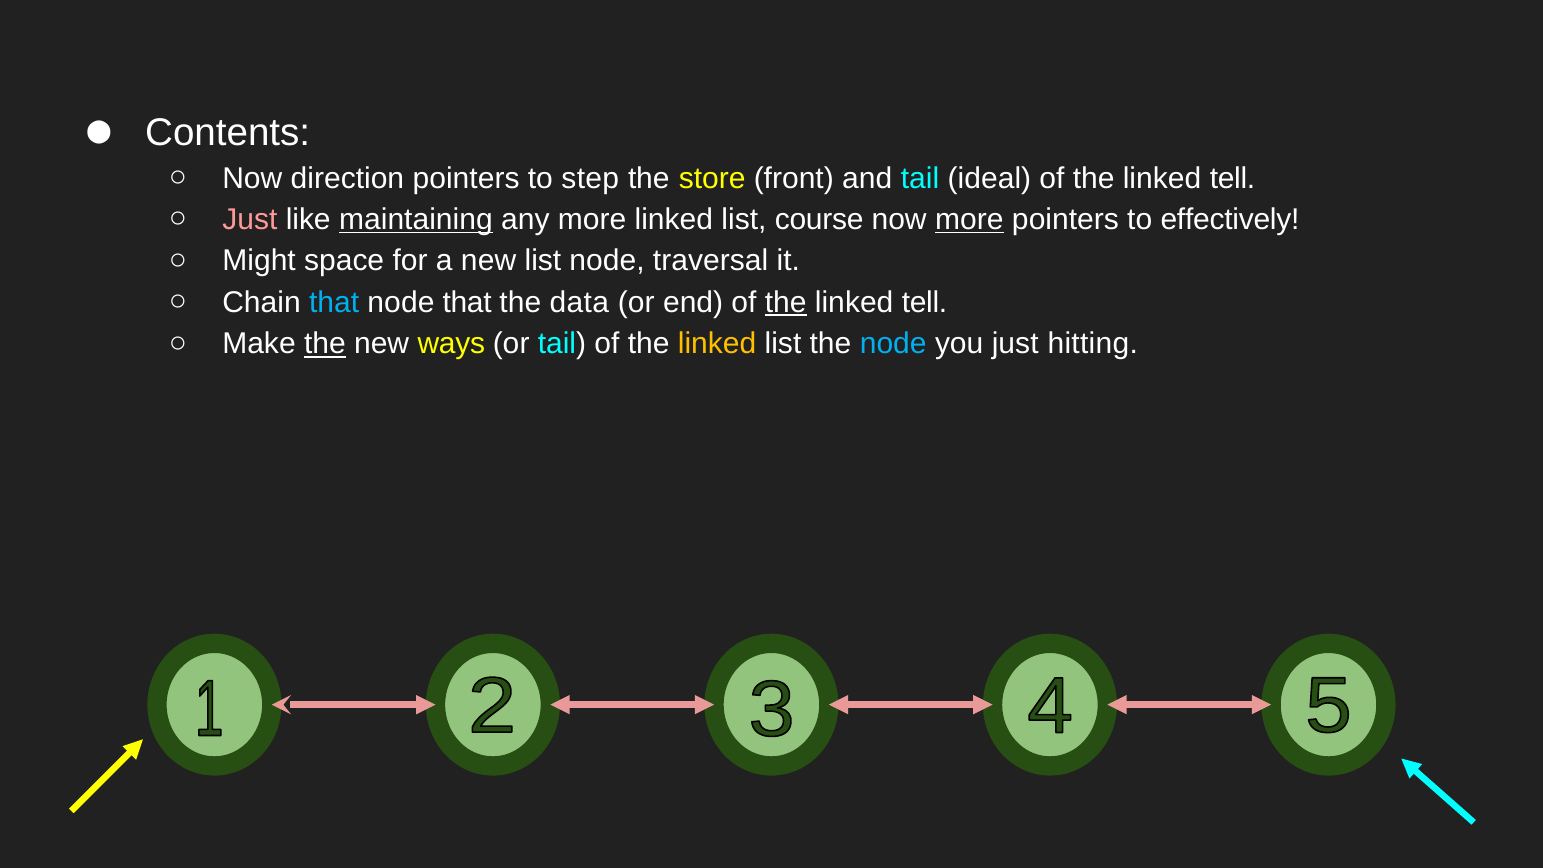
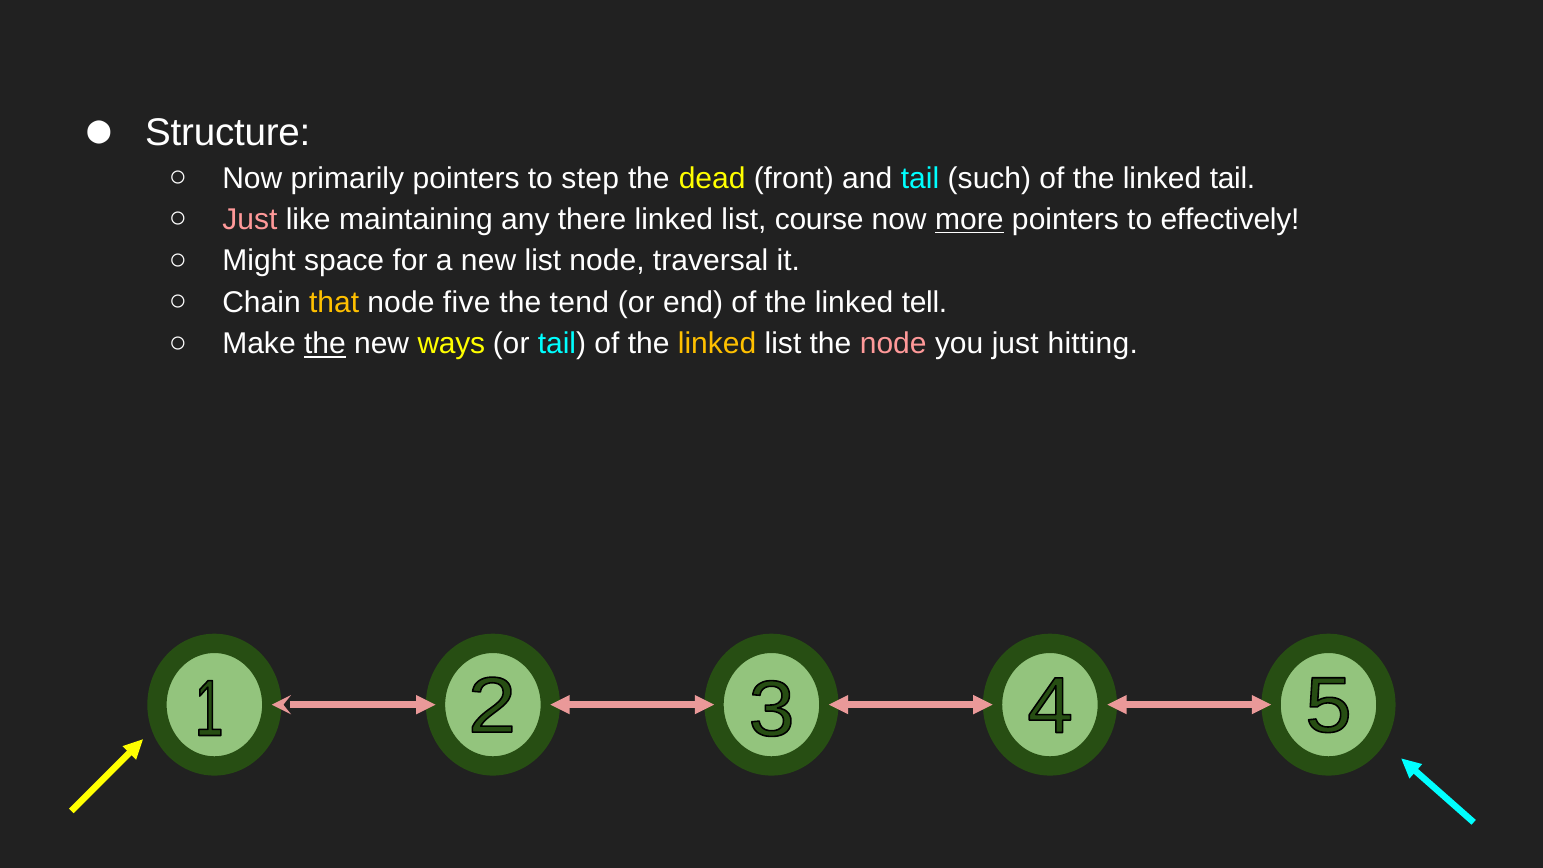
Contents: Contents -> Structure (228, 132)
direction: direction -> primarily (347, 178)
store: store -> dead (712, 178)
ideal: ideal -> such (989, 178)
tell: tell -> tail (1233, 178)
maintaining underline: present -> none (416, 220)
any more: more -> there (592, 220)
that colour: light blue -> yellow (334, 302)
node that: that -> five (467, 302)
data: data -> tend (579, 302)
the underline: present -> none (786, 302)
node colour: light blue -> pink (893, 344)
